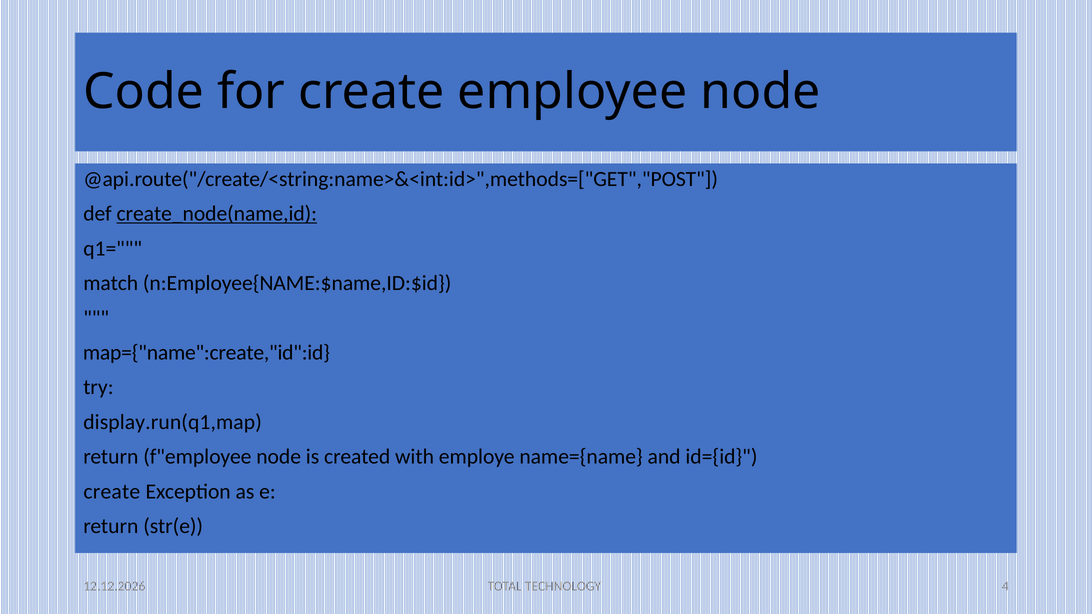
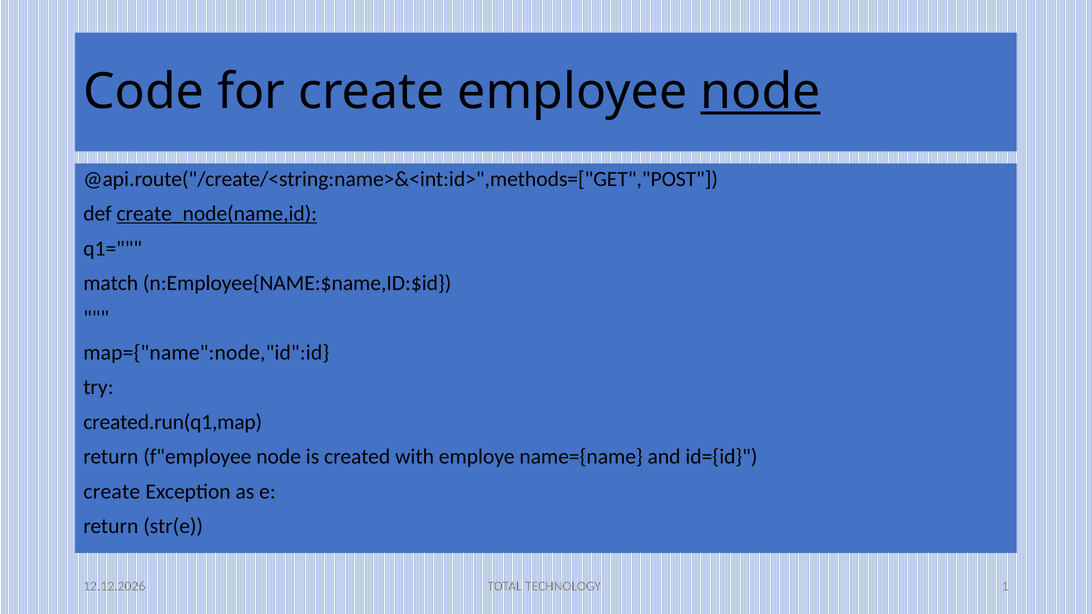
node underline: none -> present (761, 92)
map={"name":create,"id":id: map={"name":create,"id":id -> map={"name":node,"id":id (206, 353)
display.run(q1,map: display.run(q1,map -> created.run(q1,map (173, 422)
4: 4 -> 1 (1005, 586)
